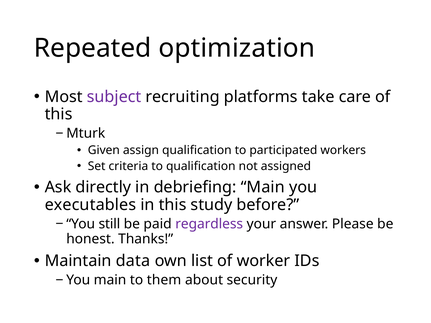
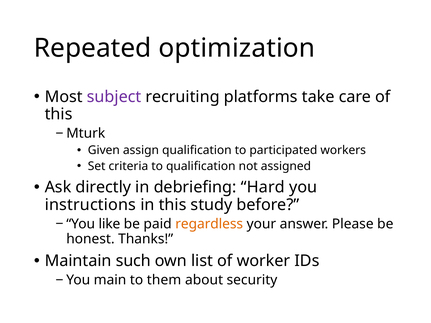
debriefing Main: Main -> Hard (263, 187)
executables: executables -> instructions (90, 205)
still: still -> like (109, 224)
regardless colour: purple -> orange (209, 224)
data: data -> such (133, 261)
